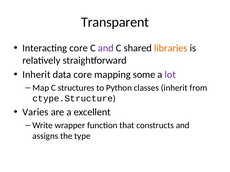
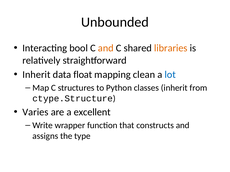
Transparent: Transparent -> Unbounded (115, 22)
Interacting core: core -> bool (79, 48)
and colour: purple -> orange (106, 48)
data core: core -> float (83, 75)
some: some -> clean (144, 75)
lot colour: purple -> blue (170, 75)
